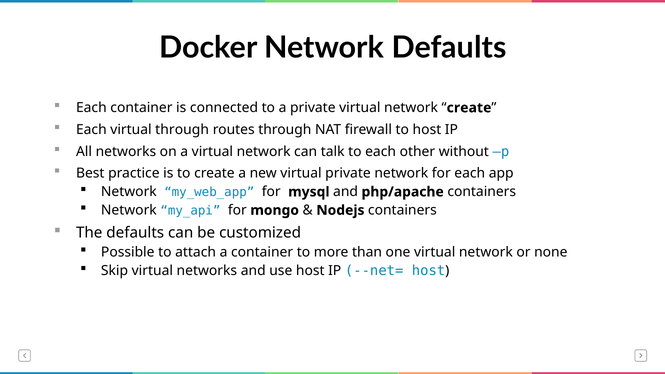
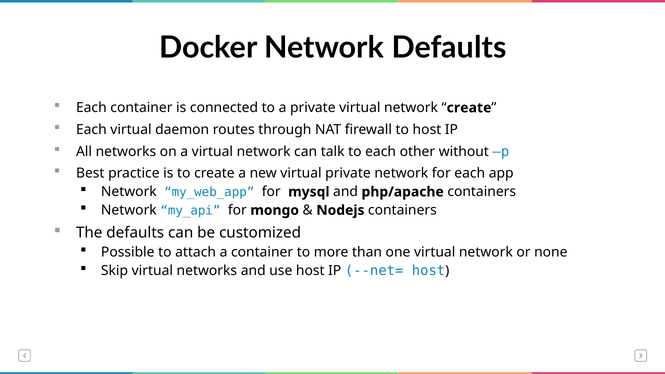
virtual through: through -> daemon (182, 130)
